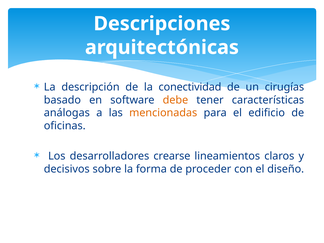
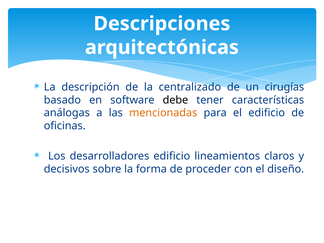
conectividad: conectividad -> centralizado (190, 87)
debe colour: orange -> black (175, 100)
desarrolladores crearse: crearse -> edificio (172, 156)
